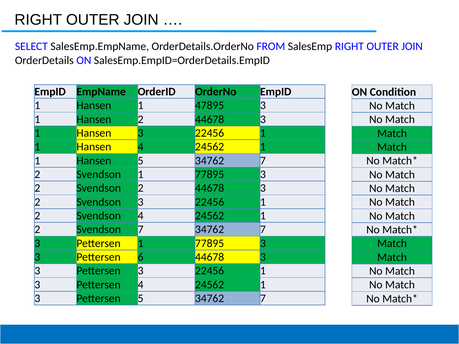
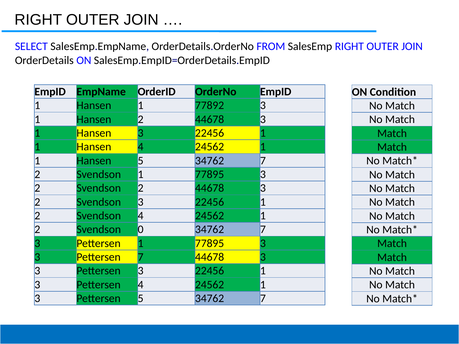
47895: 47895 -> 77892 (210, 106)
Svendson 7: 7 -> 0 (141, 230)
Pettersen 6: 6 -> 7 (141, 257)
